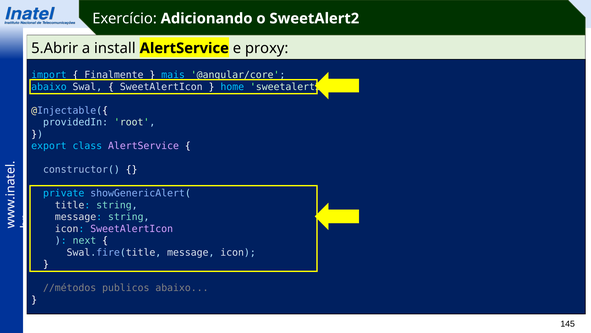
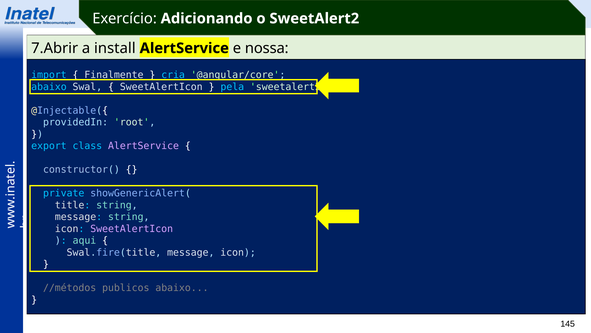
5.Abrir: 5.Abrir -> 7.Abrir (55, 48)
proxy: proxy -> nossa (267, 48)
mais: mais -> cria (173, 75)
home: home -> pela (232, 87)
next: next -> aqui (84, 240)
